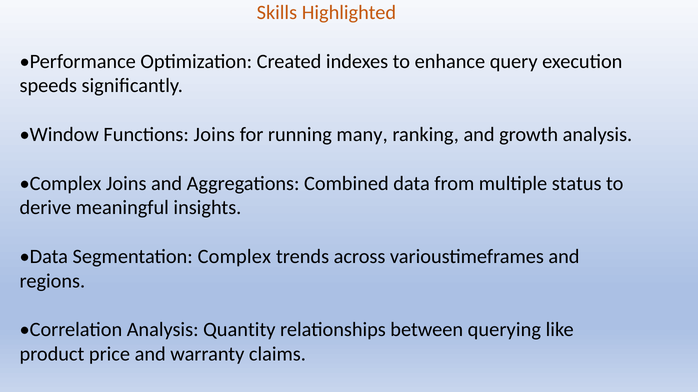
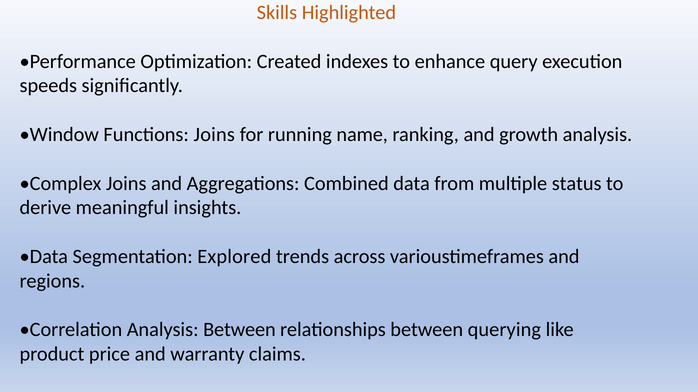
many: many -> name (362, 135)
Segmentation Complex: Complex -> Explored (234, 257)
Analysis Quantity: Quantity -> Between (239, 330)
